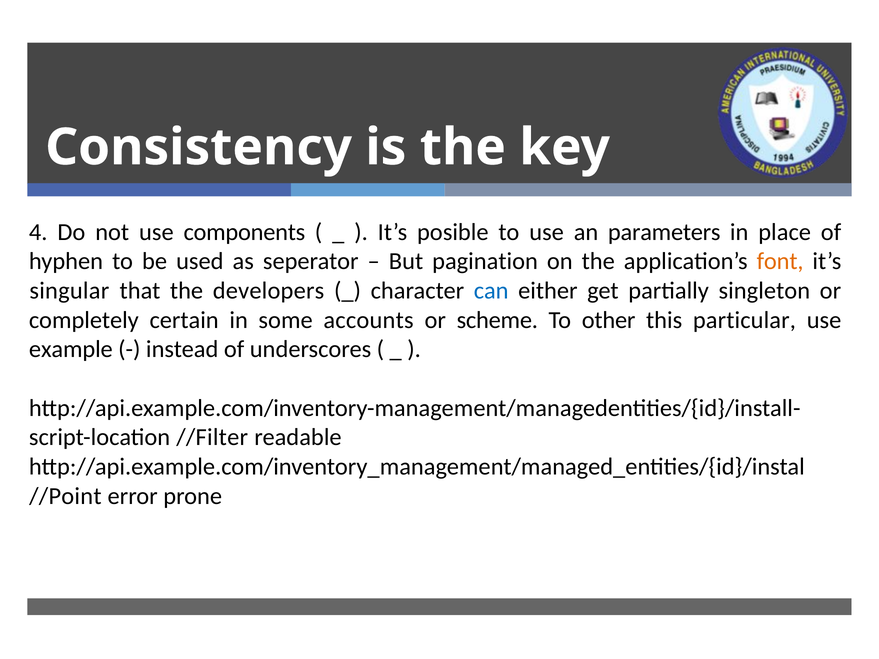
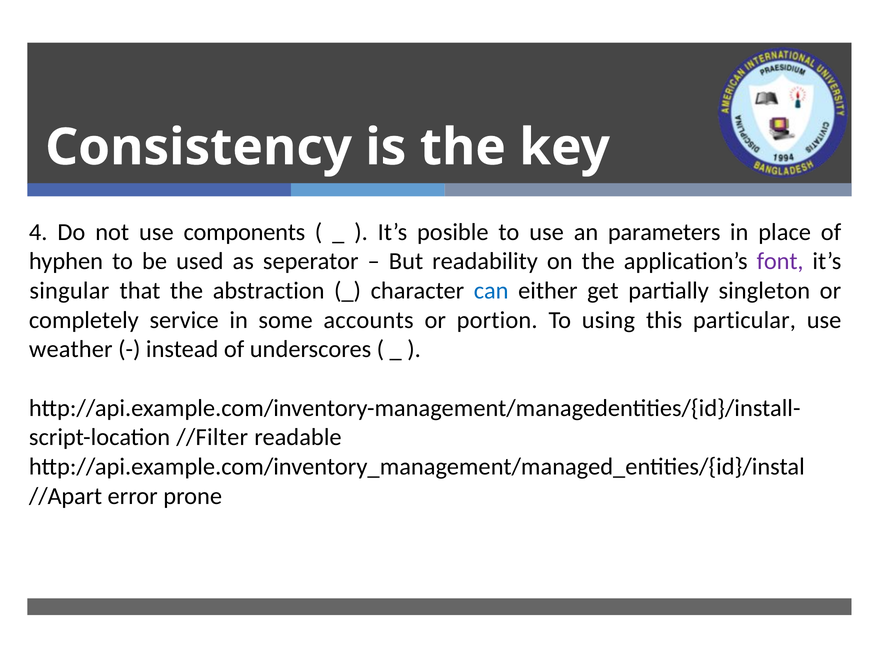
pagination: pagination -> readability (485, 261)
font colour: orange -> purple (780, 261)
developers: developers -> abstraction (269, 291)
certain: certain -> service (184, 320)
scheme: scheme -> portion (497, 320)
other: other -> using (608, 320)
example: example -> weather (71, 349)
//Point: //Point -> //Apart (66, 496)
